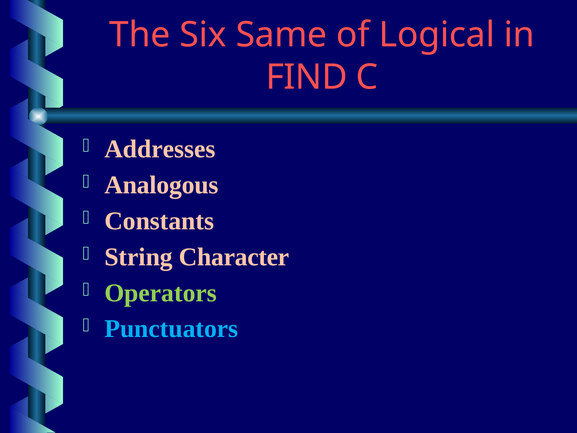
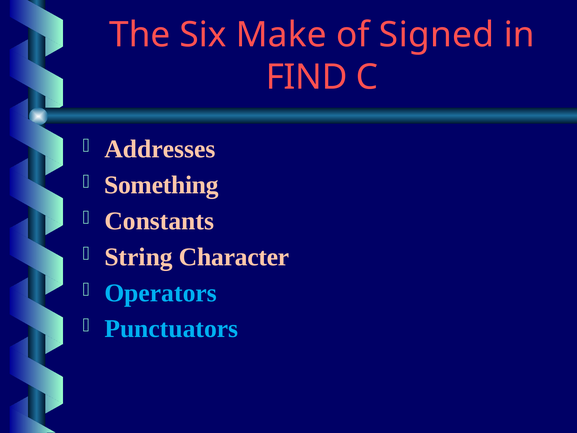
Same: Same -> Make (281, 35)
Logical: Logical -> Signed (437, 35)
Analogous: Analogous -> Something (161, 185)
Operators colour: light green -> light blue (161, 293)
